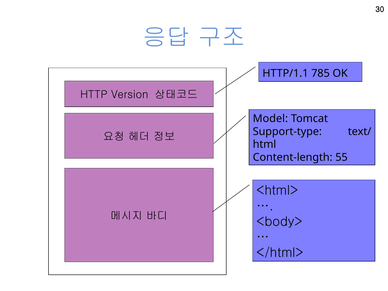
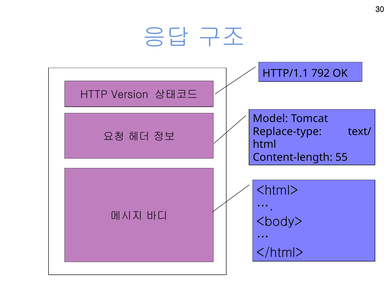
785: 785 -> 792 (321, 73)
Support-type: Support-type -> Replace-type (287, 131)
